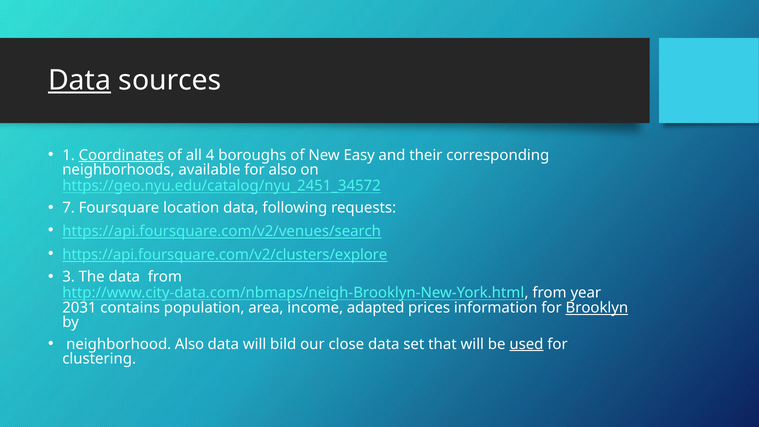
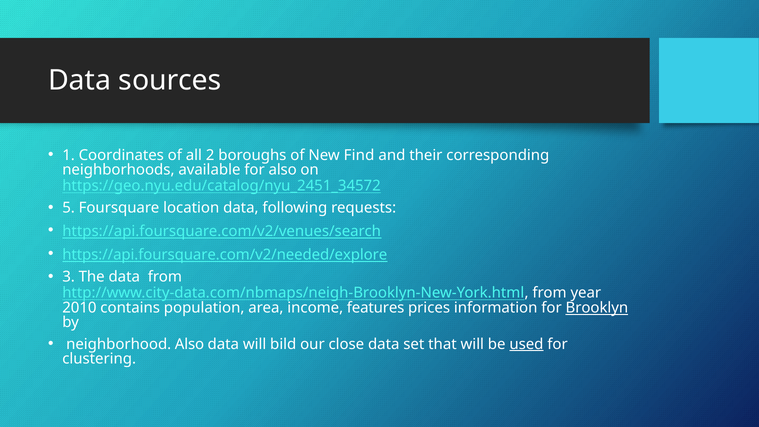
Data underline: present -> none (80, 80)
Coordinates underline: present -> none (121, 155)
4: 4 -> 2 (210, 155)
Easy: Easy -> Find (359, 155)
7: 7 -> 5 (69, 208)
https://api.foursquare.com/v2/clusters/explore: https://api.foursquare.com/v2/clusters/explore -> https://api.foursquare.com/v2/needed/explore (225, 255)
2031: 2031 -> 2010 (79, 308)
adapted: adapted -> features (376, 308)
